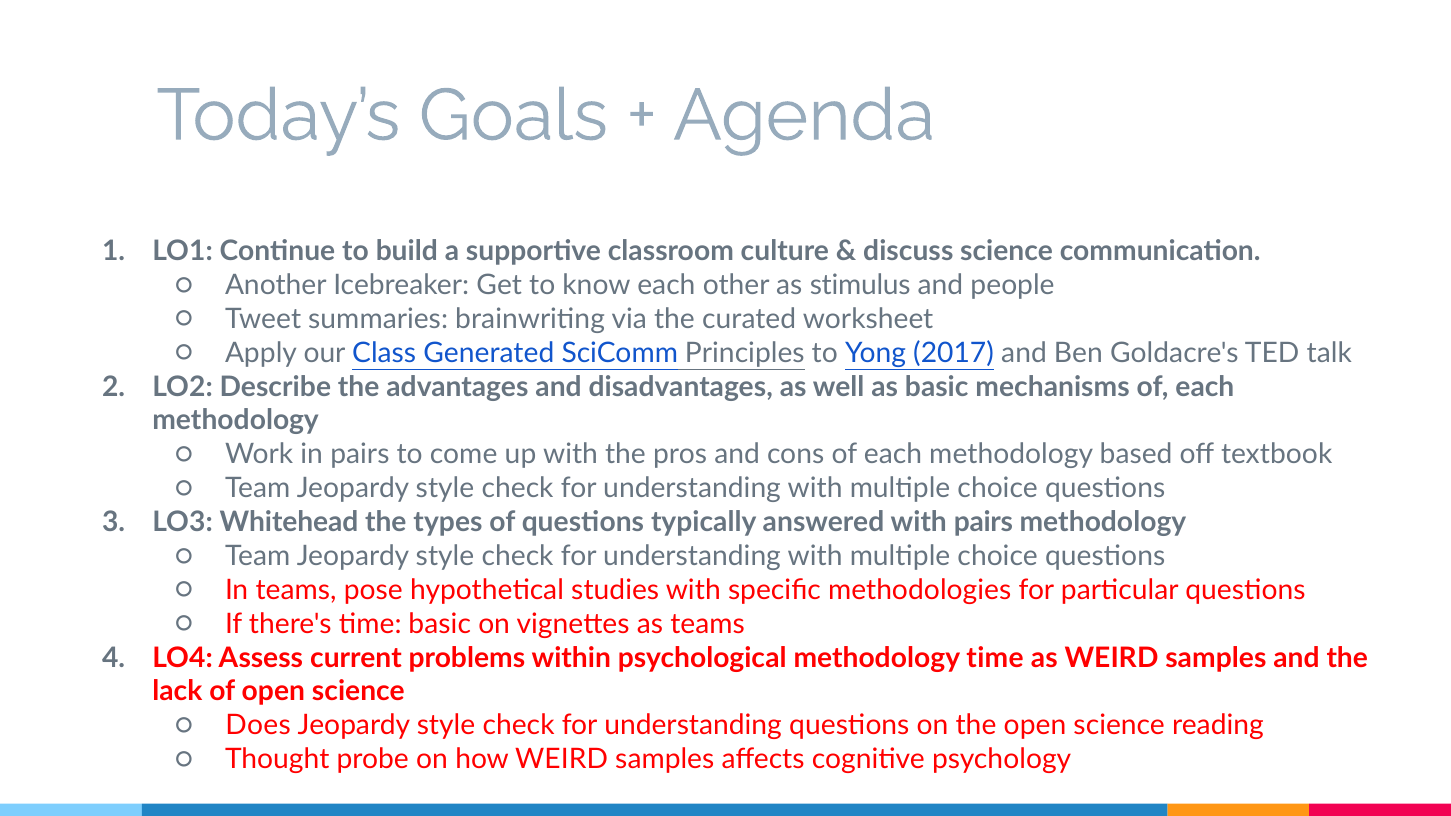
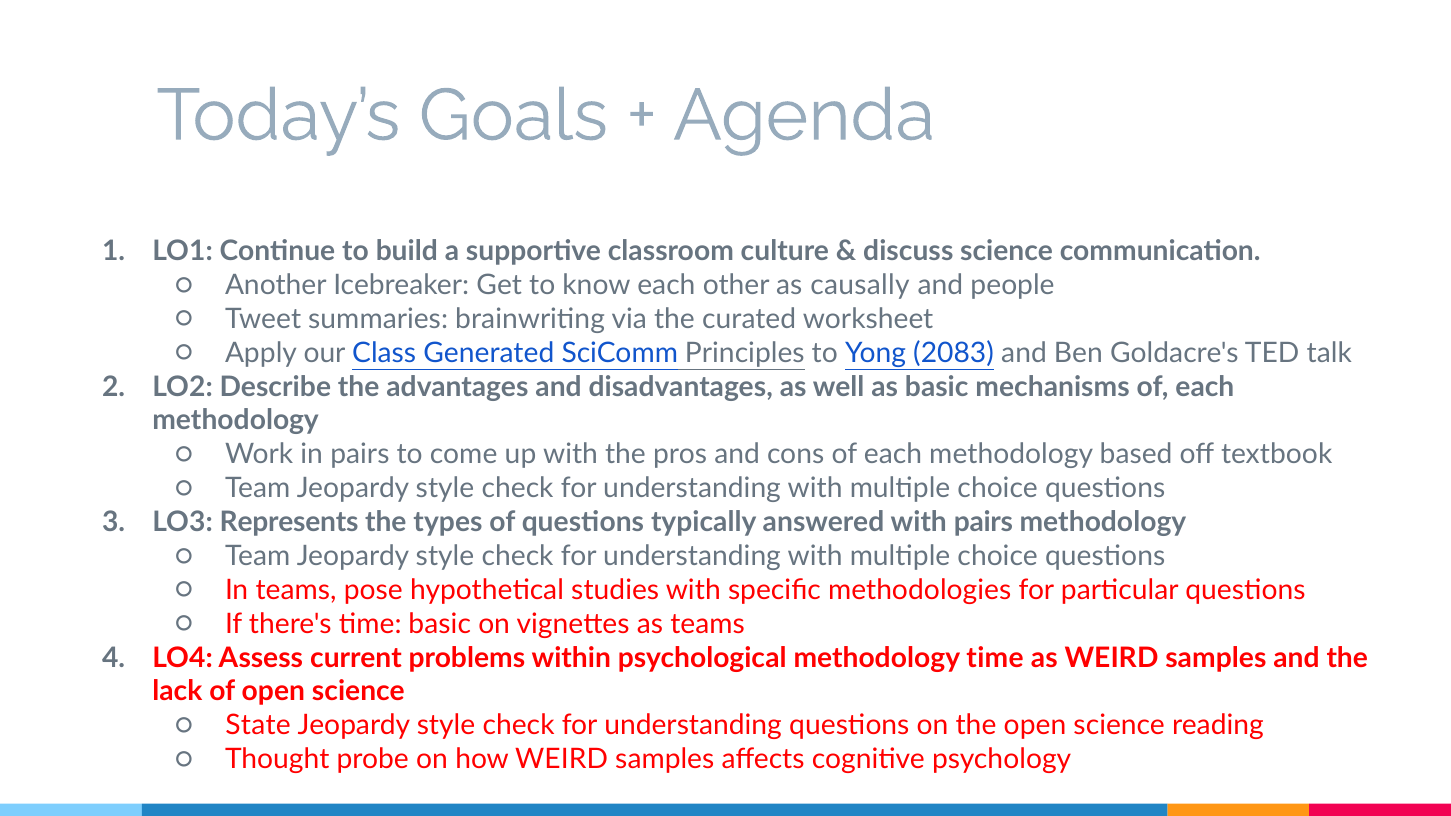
stimulus: stimulus -> causally (860, 285)
2017: 2017 -> 2083 (954, 353)
Whitehead: Whitehead -> Represents (289, 522)
Does: Does -> State (258, 726)
